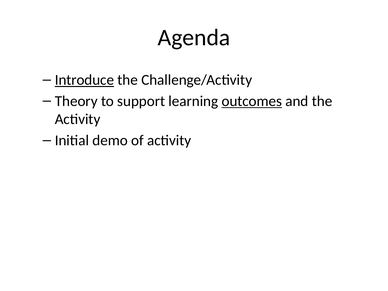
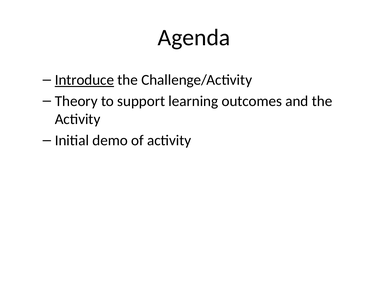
outcomes underline: present -> none (252, 101)
